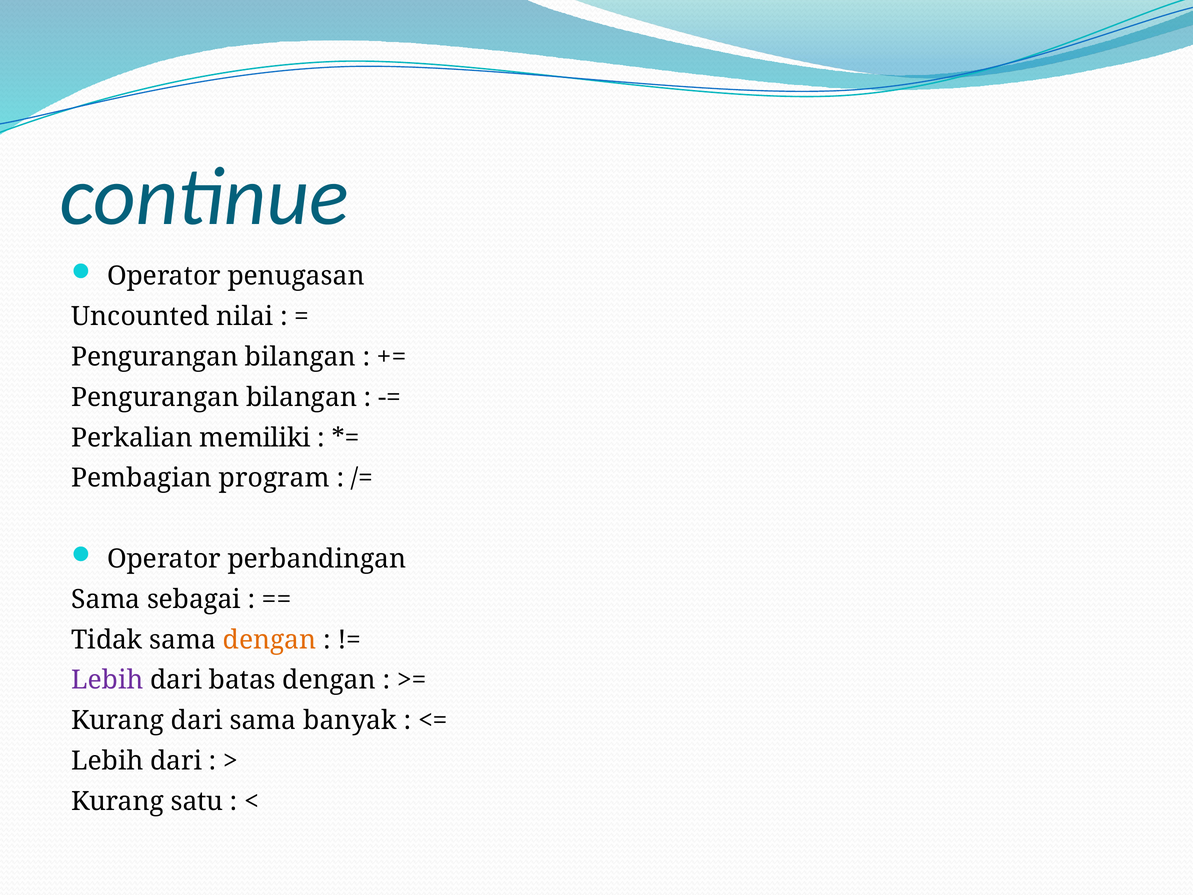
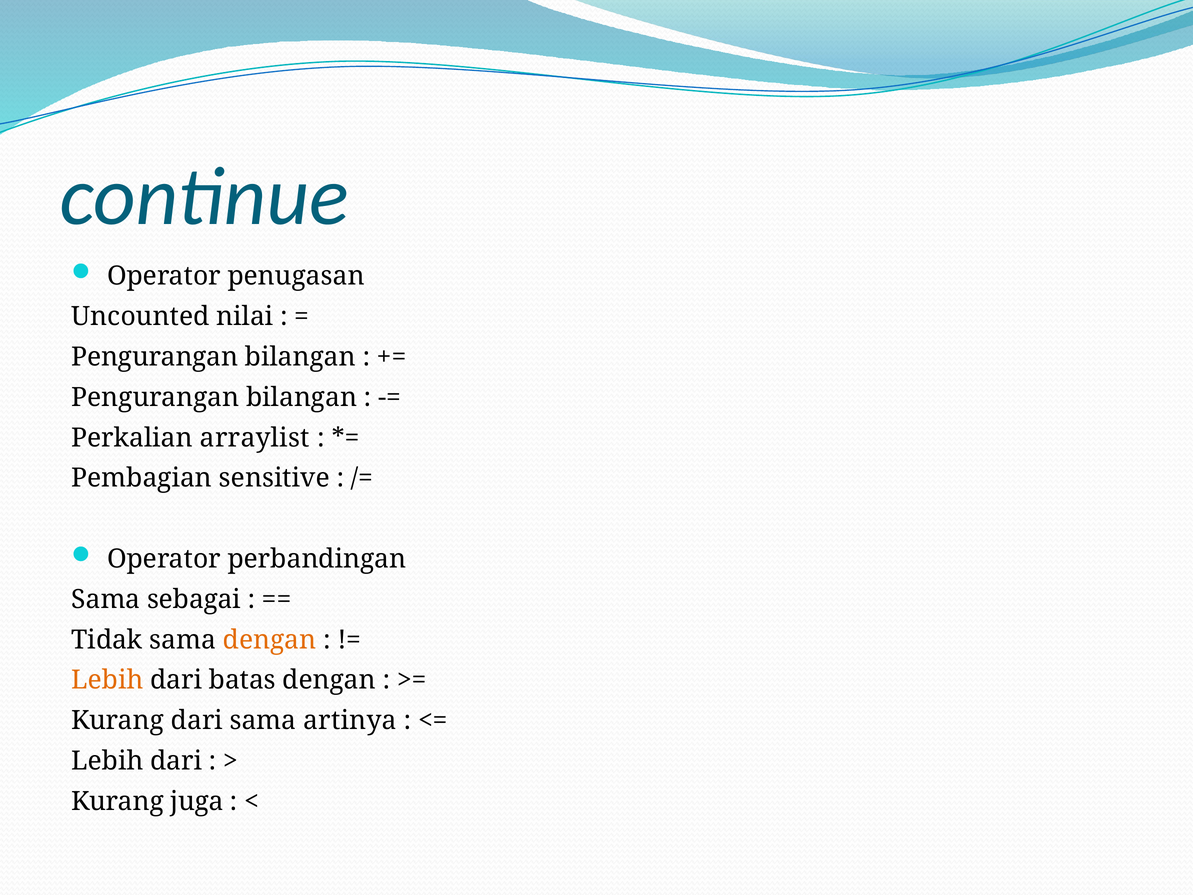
memiliki: memiliki -> arraylist (255, 438)
program: program -> sensitive (274, 478)
Lebih colour: purple -> orange (107, 680)
banyak: banyak -> artinya (350, 720)
satu: satu -> juga (197, 801)
